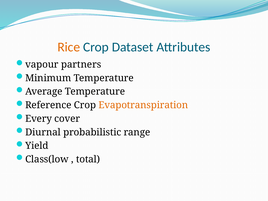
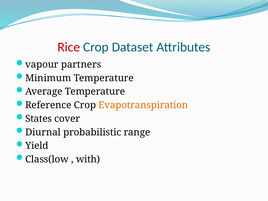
Rice colour: orange -> red (69, 47)
Every: Every -> States (39, 119)
total: total -> with (88, 159)
